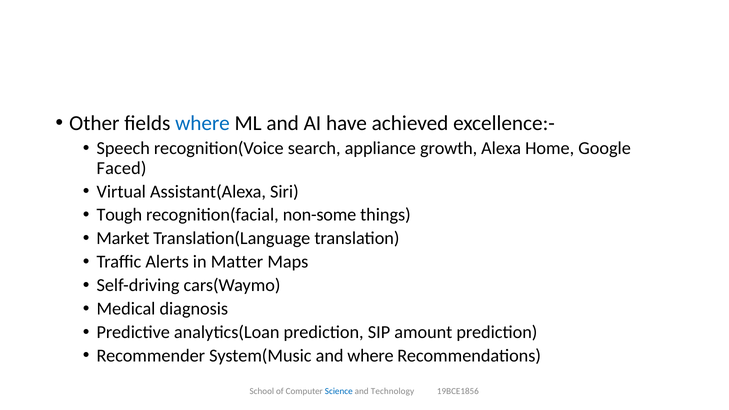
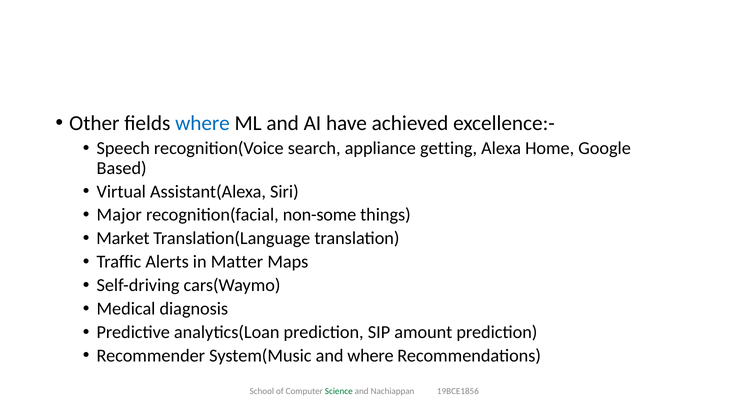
growth: growth -> getting (449, 148)
Faced: Faced -> Based (122, 168)
Tough: Tough -> Major (119, 215)
Science colour: blue -> green (339, 392)
Technology: Technology -> Nachiappan (393, 392)
